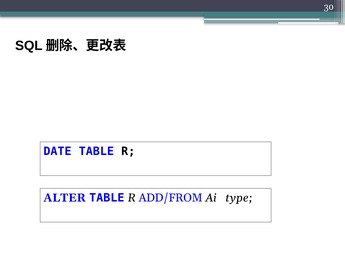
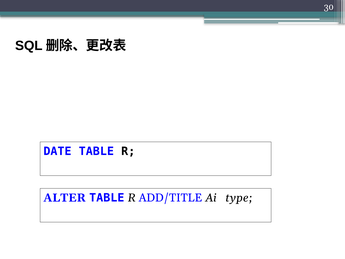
ADD/FROM: ADD/FROM -> ADD/TITLE (170, 198)
